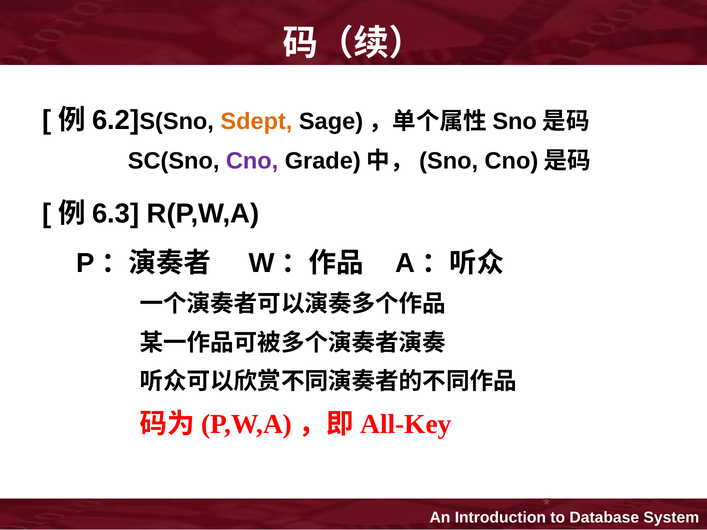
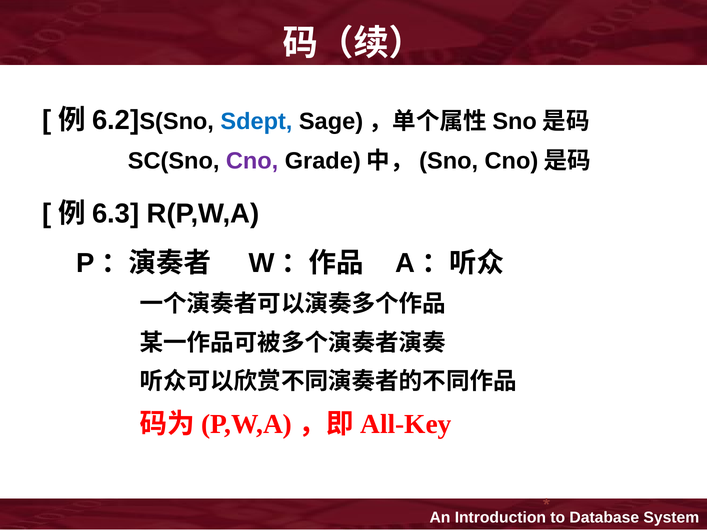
Sdept colour: orange -> blue (256, 122)
